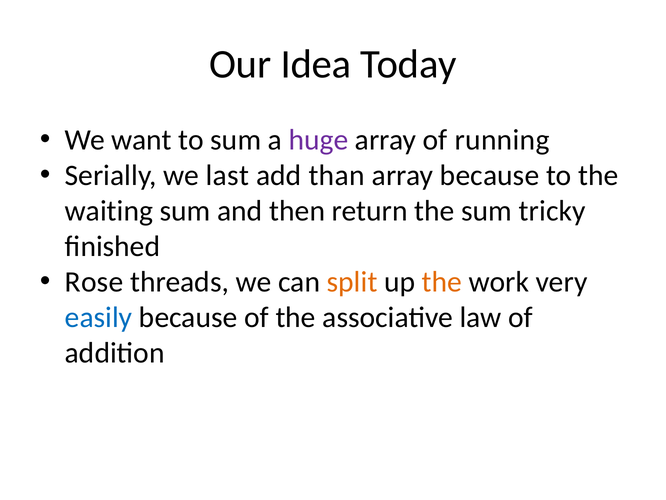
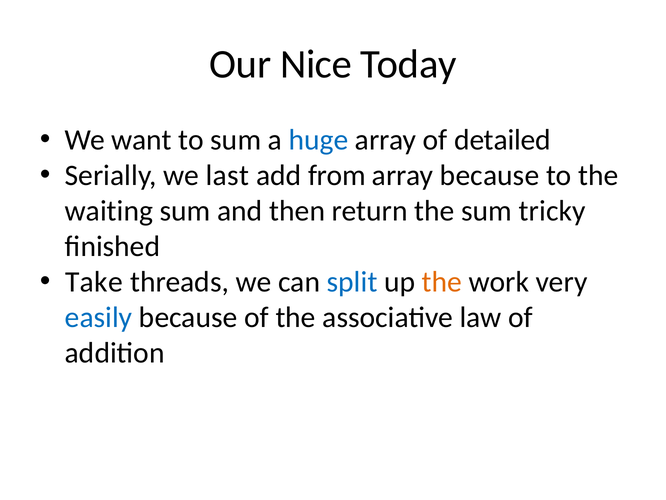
Idea: Idea -> Nice (316, 64)
huge colour: purple -> blue (318, 140)
running: running -> detailed (502, 140)
than: than -> from (337, 175)
Rose: Rose -> Take (94, 282)
split colour: orange -> blue (352, 282)
